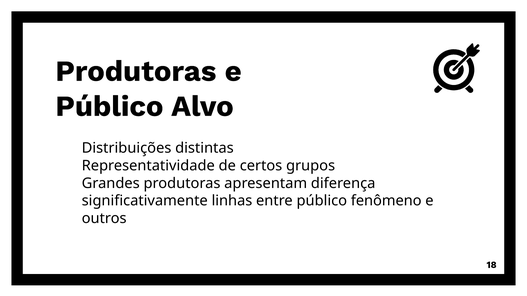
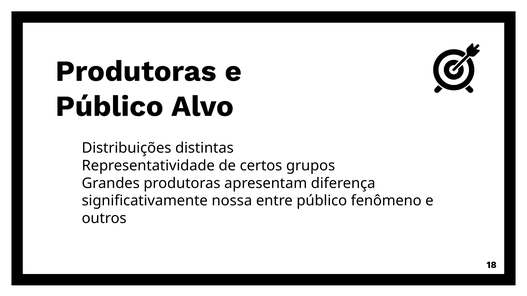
linhas: linhas -> nossa (232, 201)
